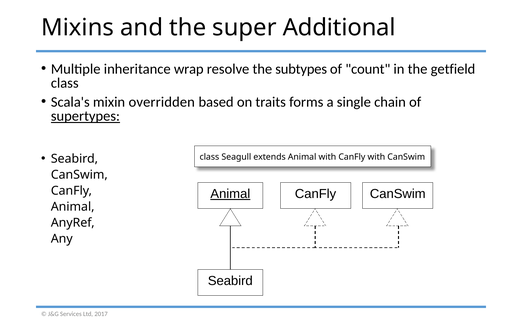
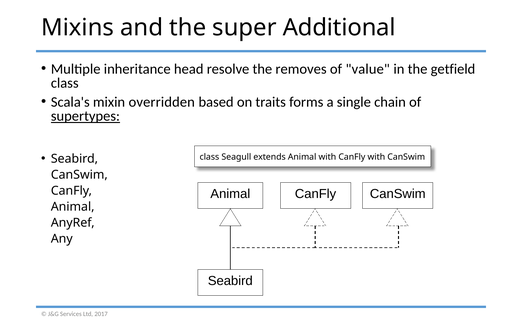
wrap: wrap -> head (189, 69)
subtypes: subtypes -> removes (301, 69)
count: count -> value (368, 69)
Animal underline: present -> none (230, 194)
